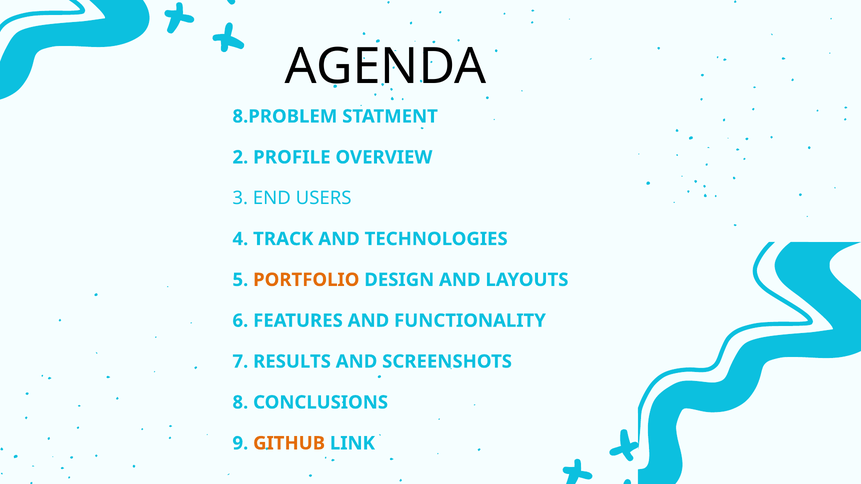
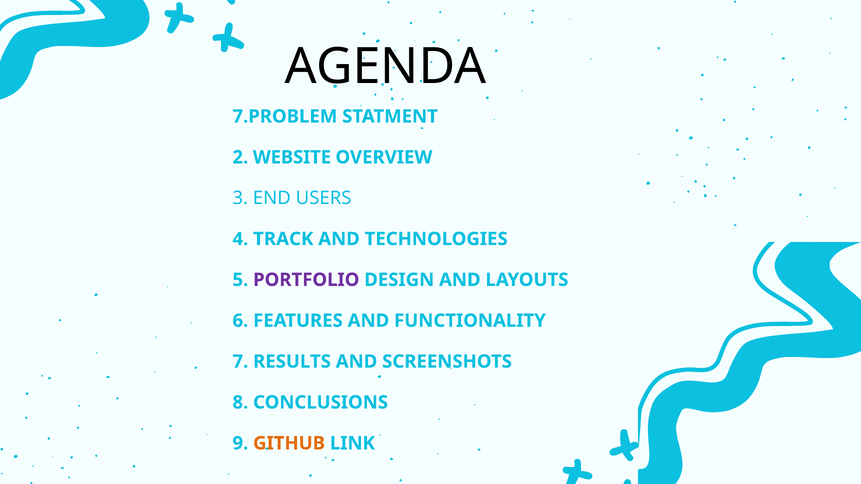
8.PROBLEM: 8.PROBLEM -> 7.PROBLEM (285, 116)
PROFILE: PROFILE -> WEBSITE (292, 157)
PORTFOLIO colour: orange -> purple (306, 280)
